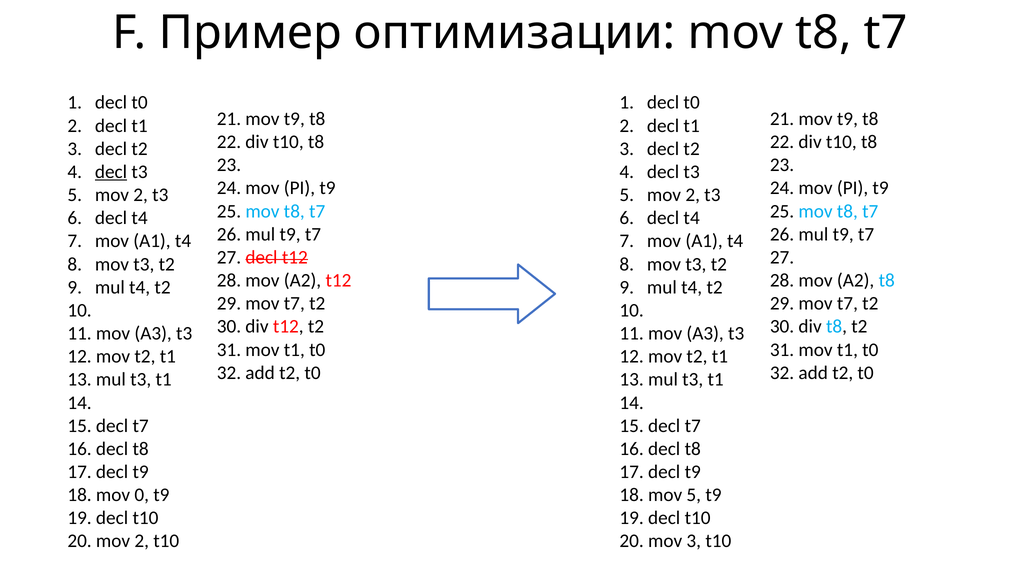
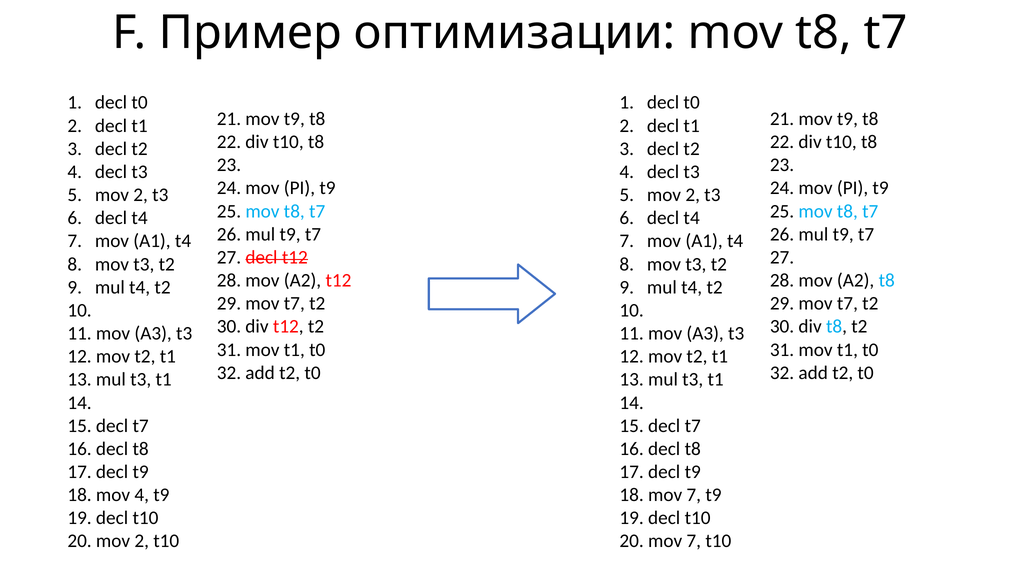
decl underline: present -> none (111, 172)
mov 0: 0 -> 4 (142, 495)
18 mov 5: 5 -> 7 (694, 495)
20 mov 3: 3 -> 7 (694, 541)
